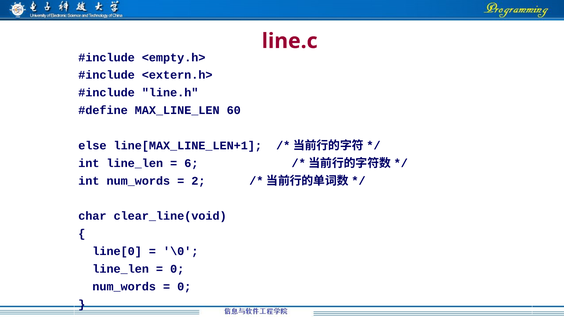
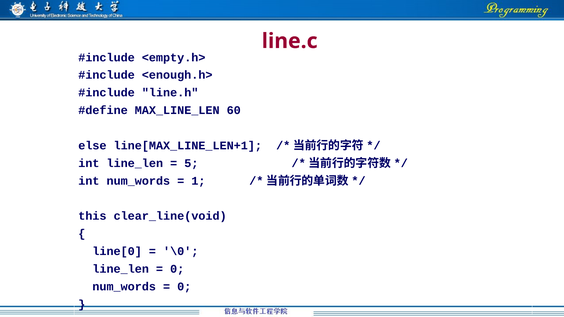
<extern.h>: <extern.h> -> <enough.h> (177, 75)
6: 6 -> 5 (191, 163)
2: 2 -> 1 (198, 181)
char: char -> this (92, 216)
